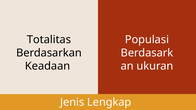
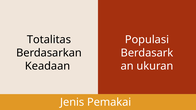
Lengkap: Lengkap -> Pemakai (109, 102)
